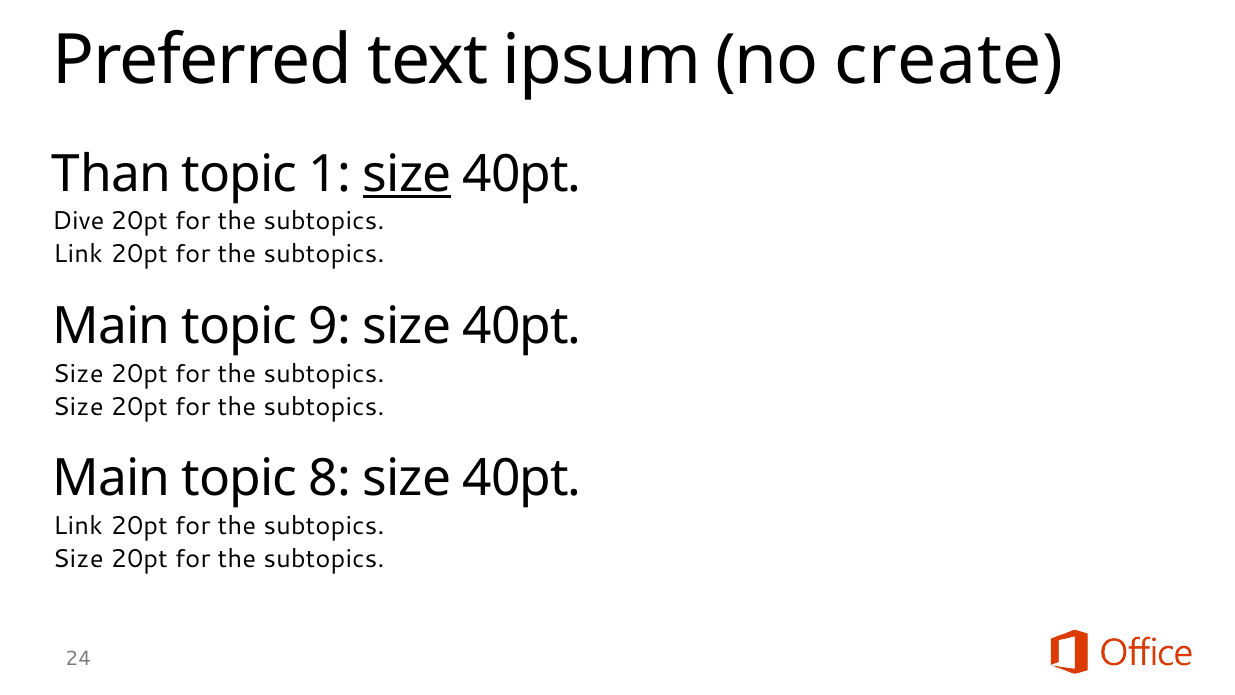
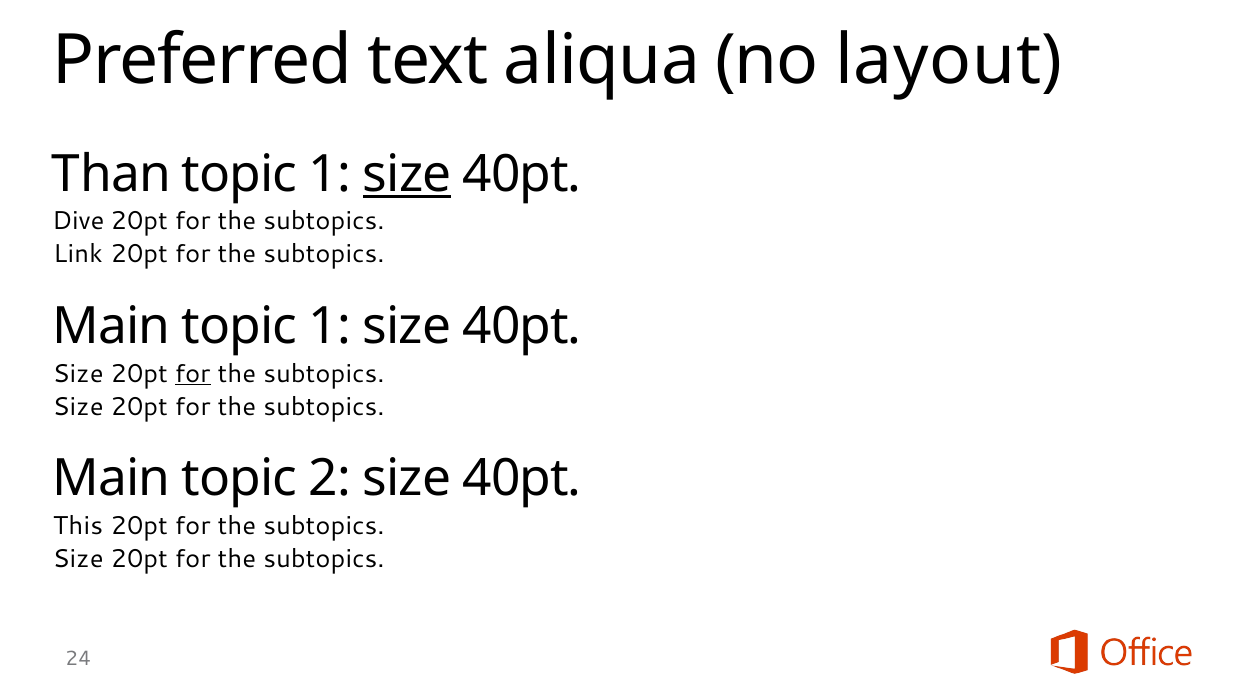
ipsum: ipsum -> aliqua (602, 60)
create: create -> layout (949, 60)
Main topic 9: 9 -> 1 (330, 327)
for underline: none -> present (193, 374)
8: 8 -> 2 (330, 479)
Link: Link -> This (78, 526)
